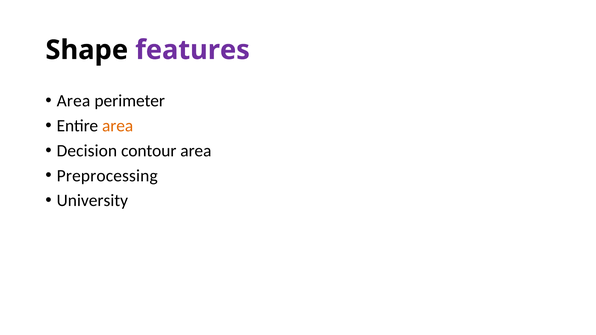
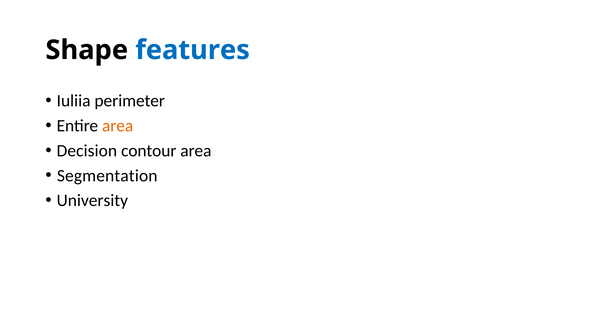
features colour: purple -> blue (193, 50)
Area: Area -> Iuliia (74, 101)
Preprocessing: Preprocessing -> Segmentation (107, 176)
